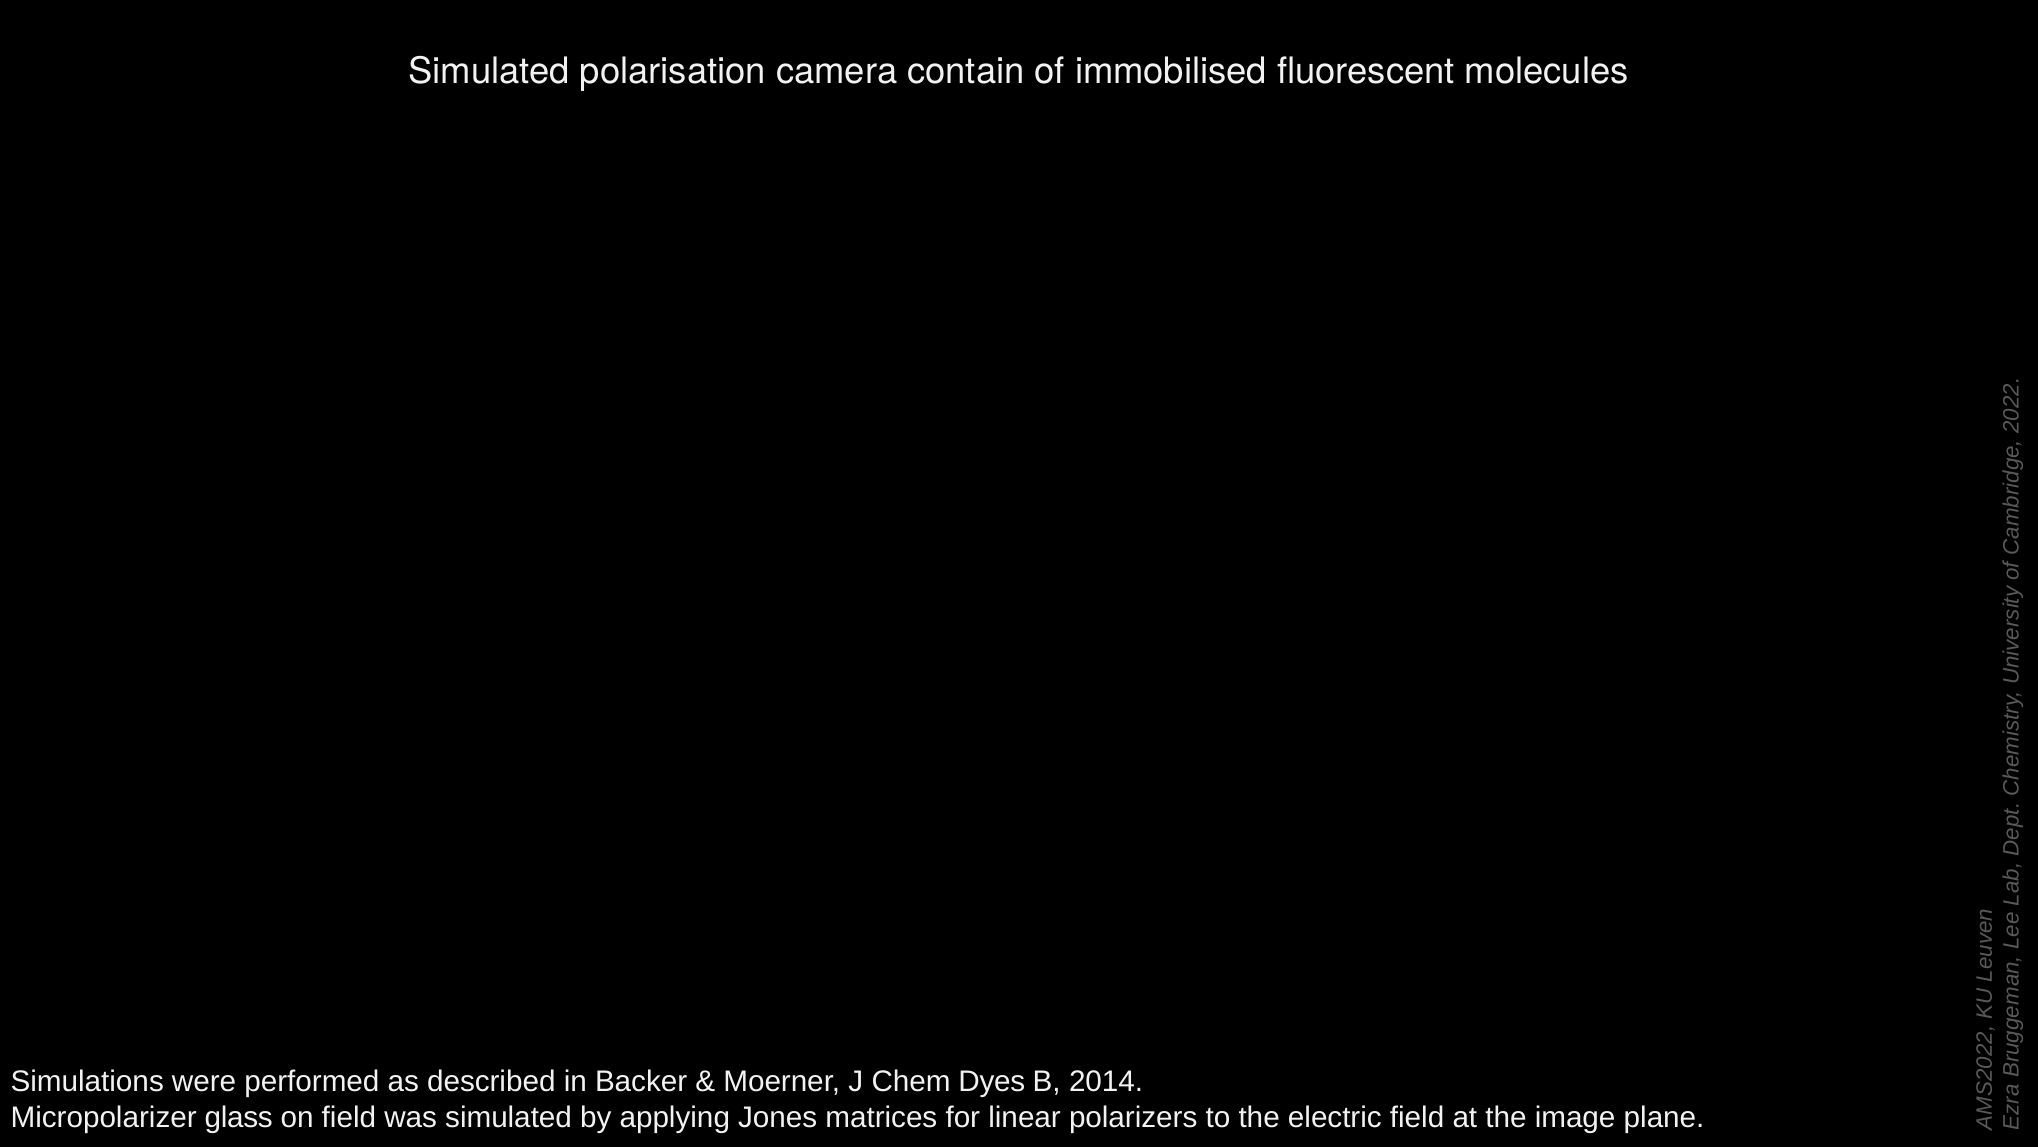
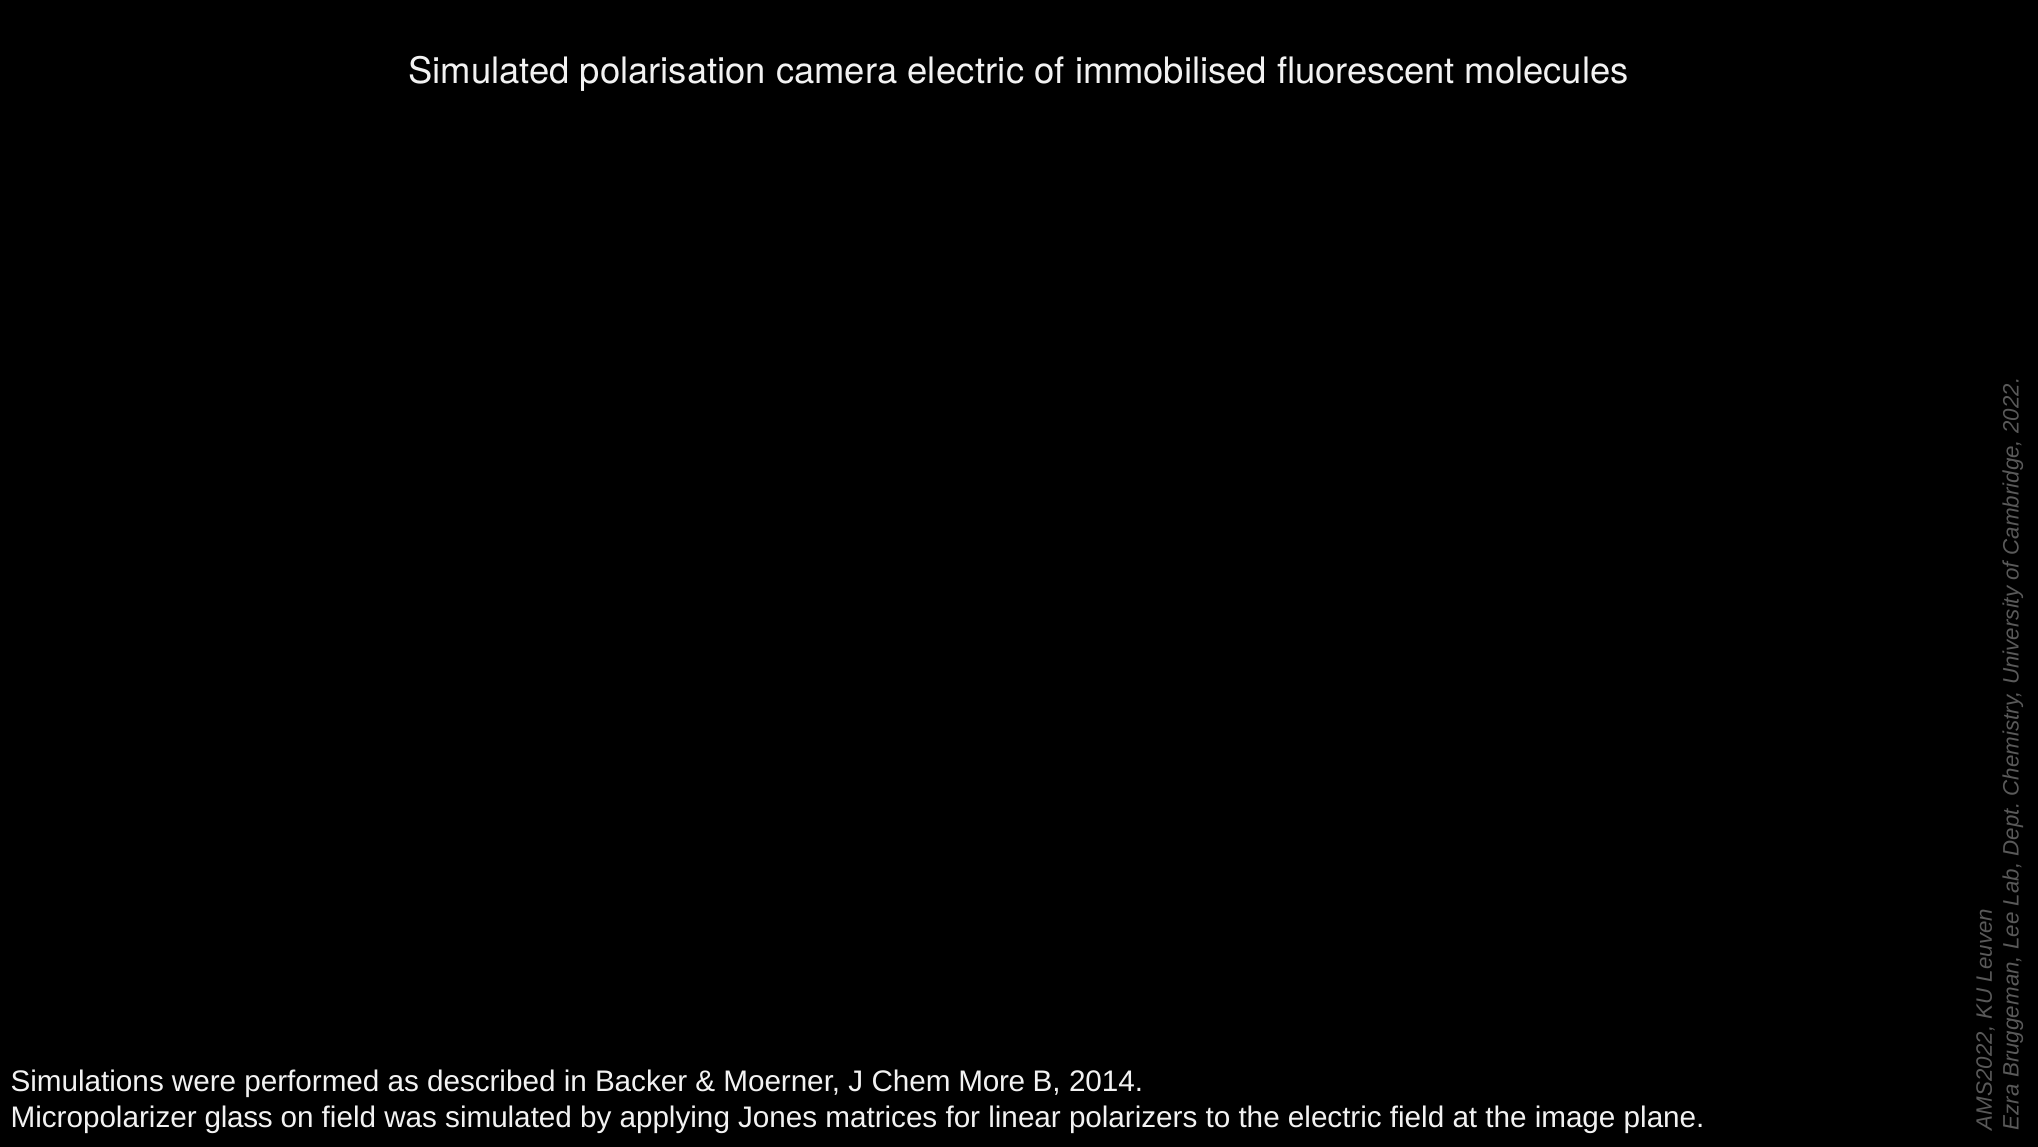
camera contain: contain -> electric (966, 71)
Dyes: Dyes -> More (992, 1081)
